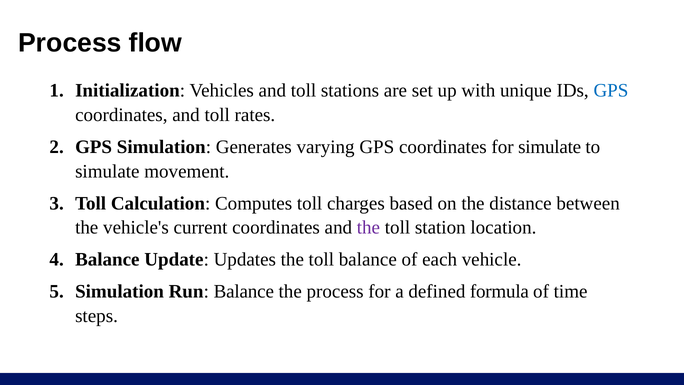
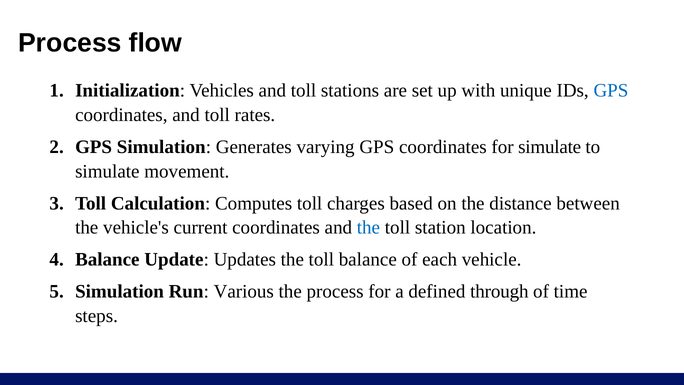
the colour: purple -> blue (368, 228)
Run Balance: Balance -> Various (244, 292)
formula: formula -> through (499, 292)
